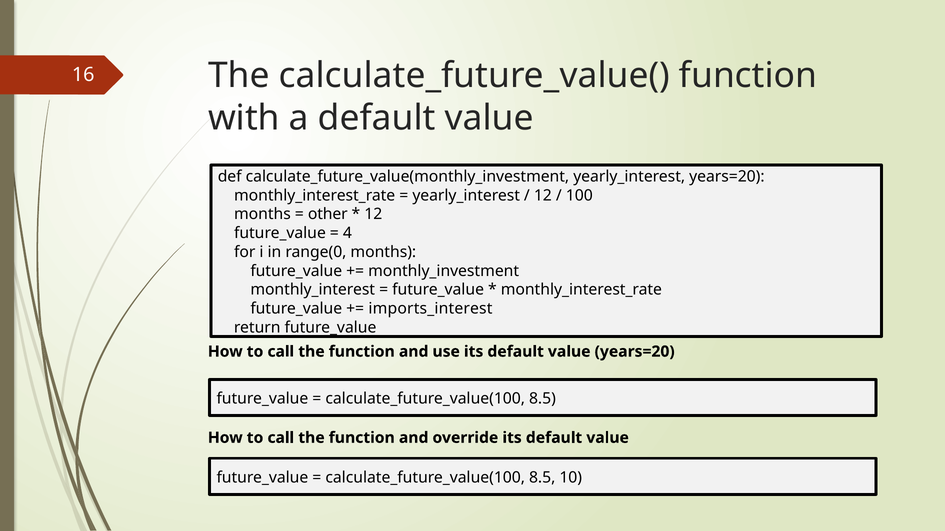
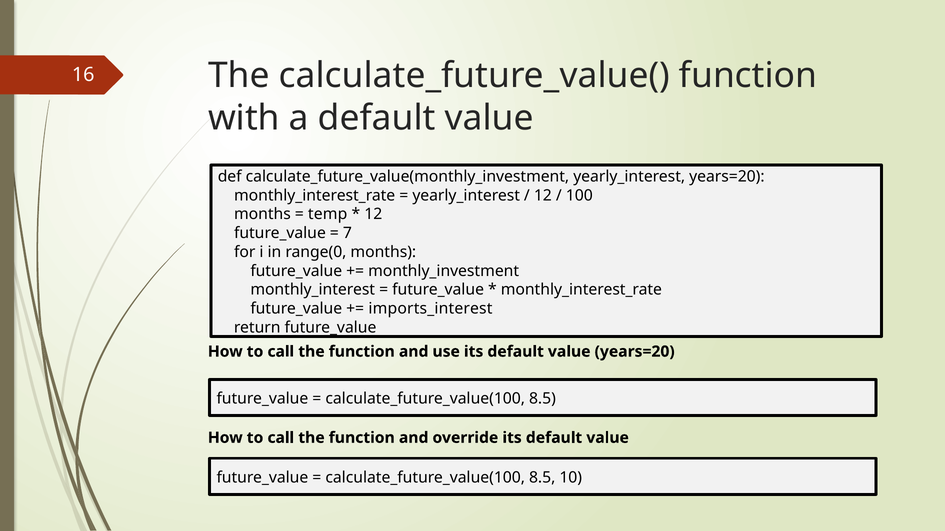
other: other -> temp (328, 214)
4: 4 -> 7 (347, 233)
